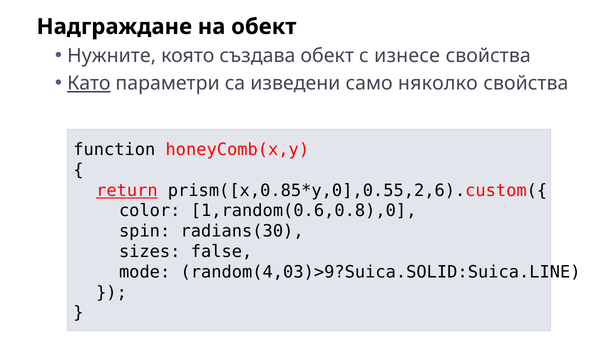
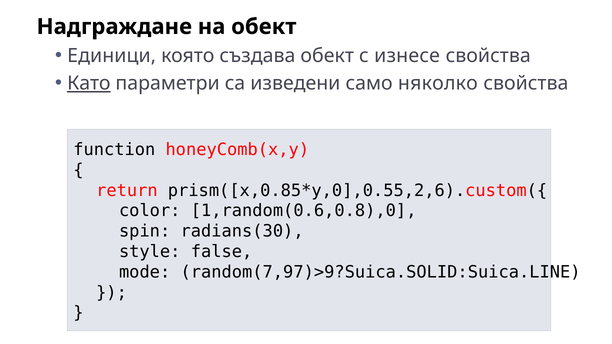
Нужните: Нужните -> Единици (112, 56)
return underline: present -> none (127, 191)
sizes: sizes -> style (150, 252)
random(4,03)>9?Suica.SOLID:Suica.LINE: random(4,03)>9?Suica.SOLID:Suica.LINE -> random(7,97)>9?Suica.SOLID:Suica.LINE (381, 272)
